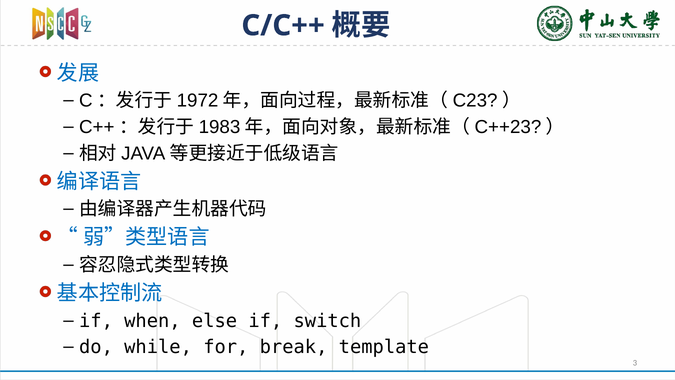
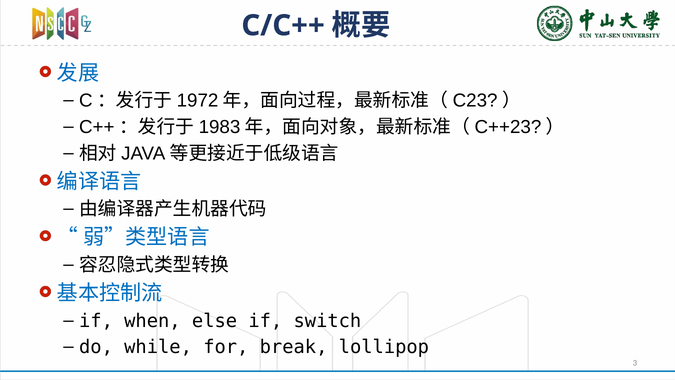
template: template -> lollipop (384, 347)
